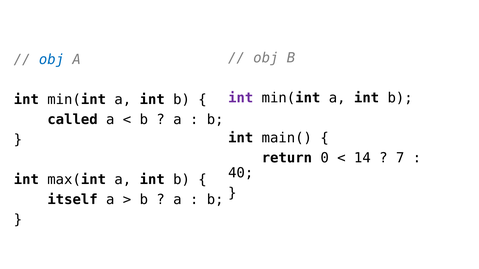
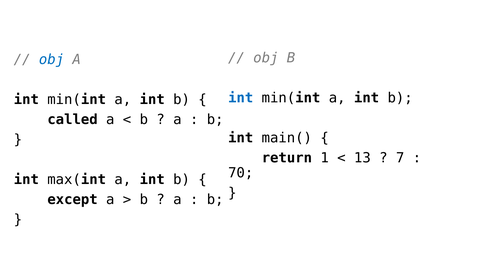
int colour: purple -> blue (241, 98)
0: 0 -> 1 (325, 158)
14: 14 -> 13 (362, 158)
40: 40 -> 70 (241, 173)
itself: itself -> except (73, 200)
